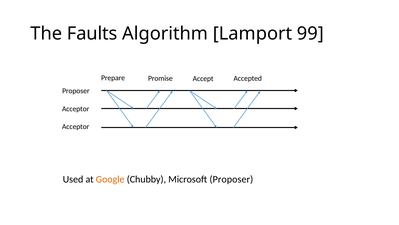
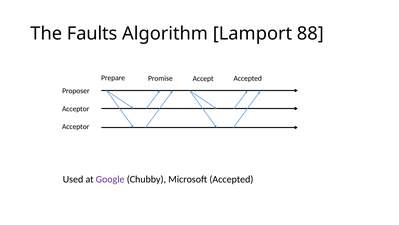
99: 99 -> 88 (310, 34)
Google colour: orange -> purple (110, 179)
Microsoft Proposer: Proposer -> Accepted (231, 179)
